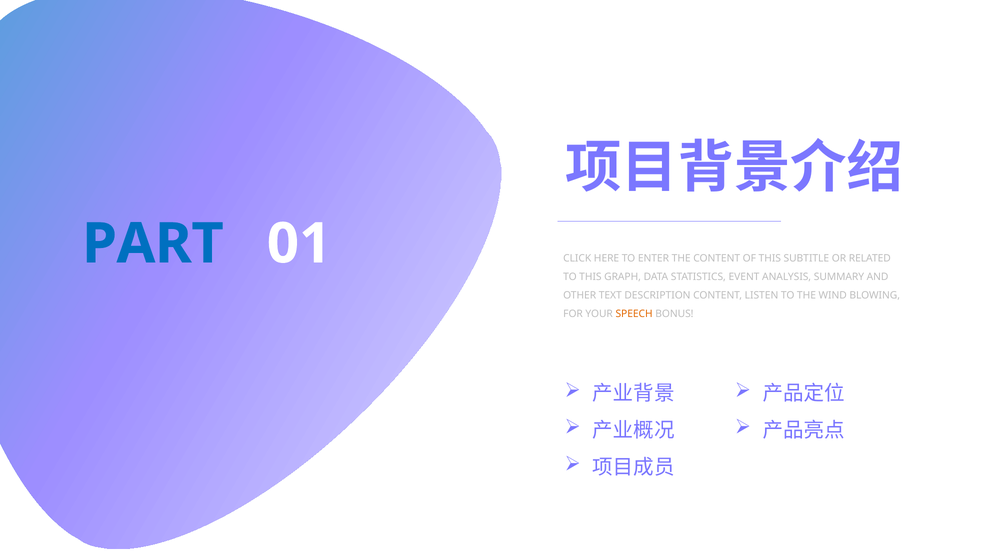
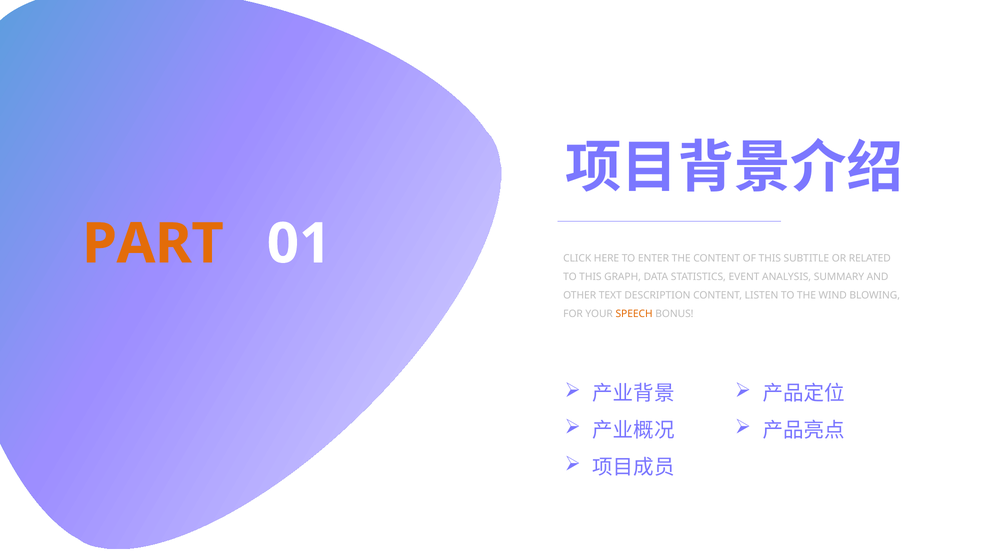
PART colour: blue -> orange (153, 244)
